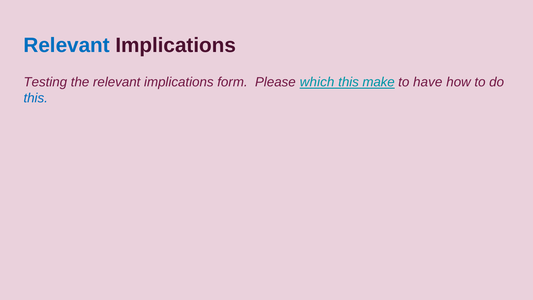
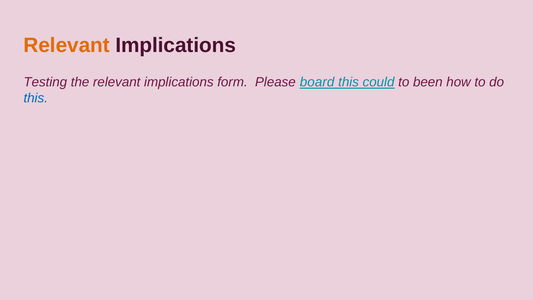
Relevant colour: blue -> orange (67, 45)
which: which -> board (317, 82)
make: make -> could (379, 82)
have: have -> been (428, 82)
